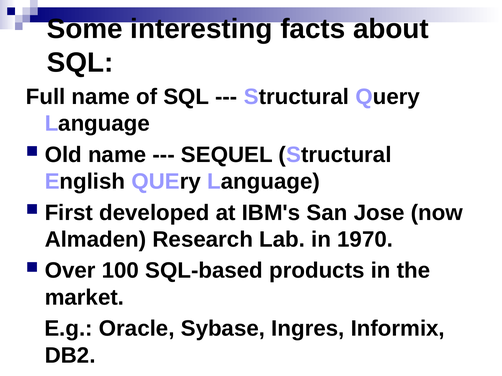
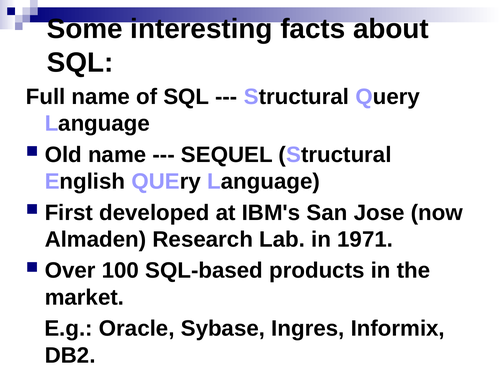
1970: 1970 -> 1971 (365, 240)
